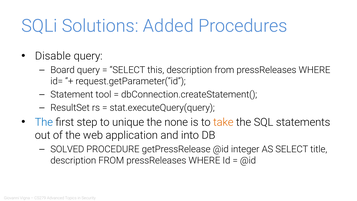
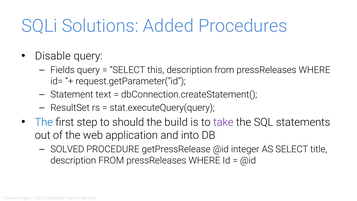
Board: Board -> Fields (63, 70)
tool: tool -> text (103, 94)
unique: unique -> should (128, 122)
none: none -> build (176, 122)
take colour: orange -> purple (223, 122)
